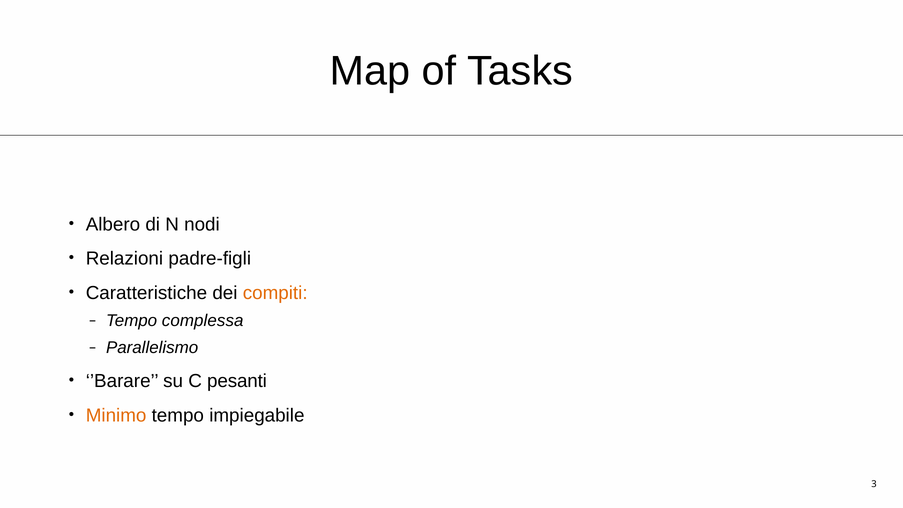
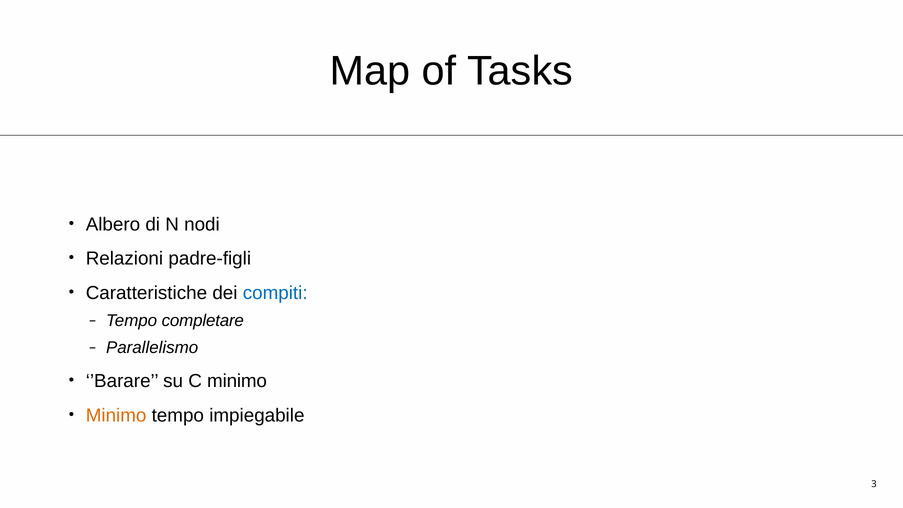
compiti colour: orange -> blue (275, 293)
complessa: complessa -> completare (203, 321)
C pesanti: pesanti -> minimo (237, 381)
